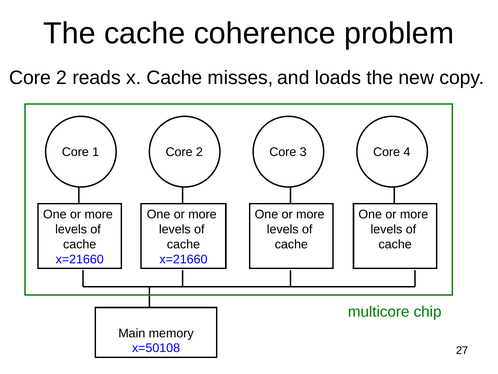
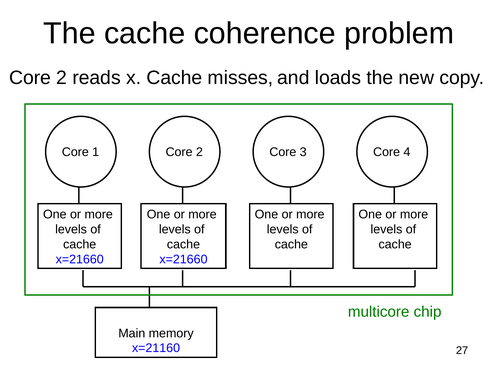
x=50108: x=50108 -> x=21160 (156, 348)
